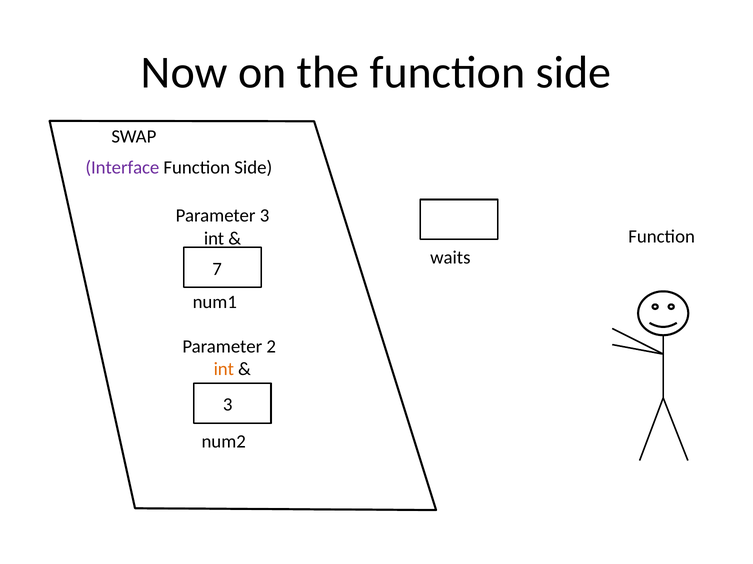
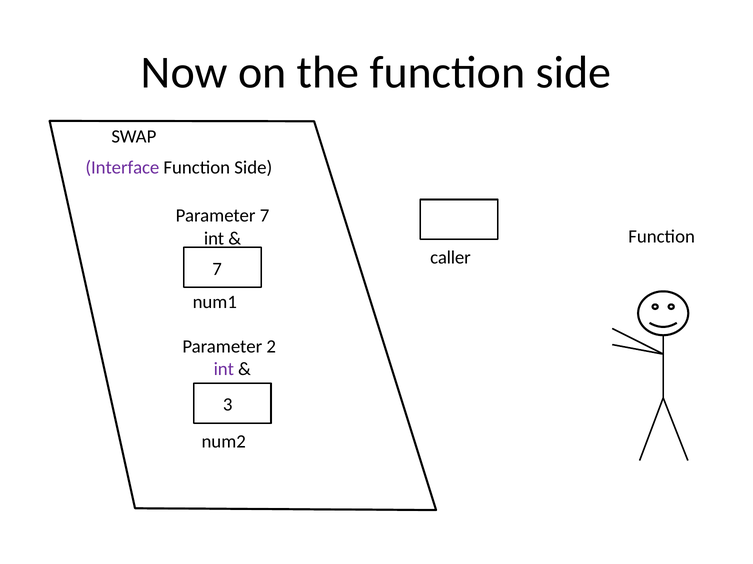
Parameter 3: 3 -> 7 (265, 216)
waits: waits -> caller (450, 258)
int colour: orange -> purple (224, 370)
